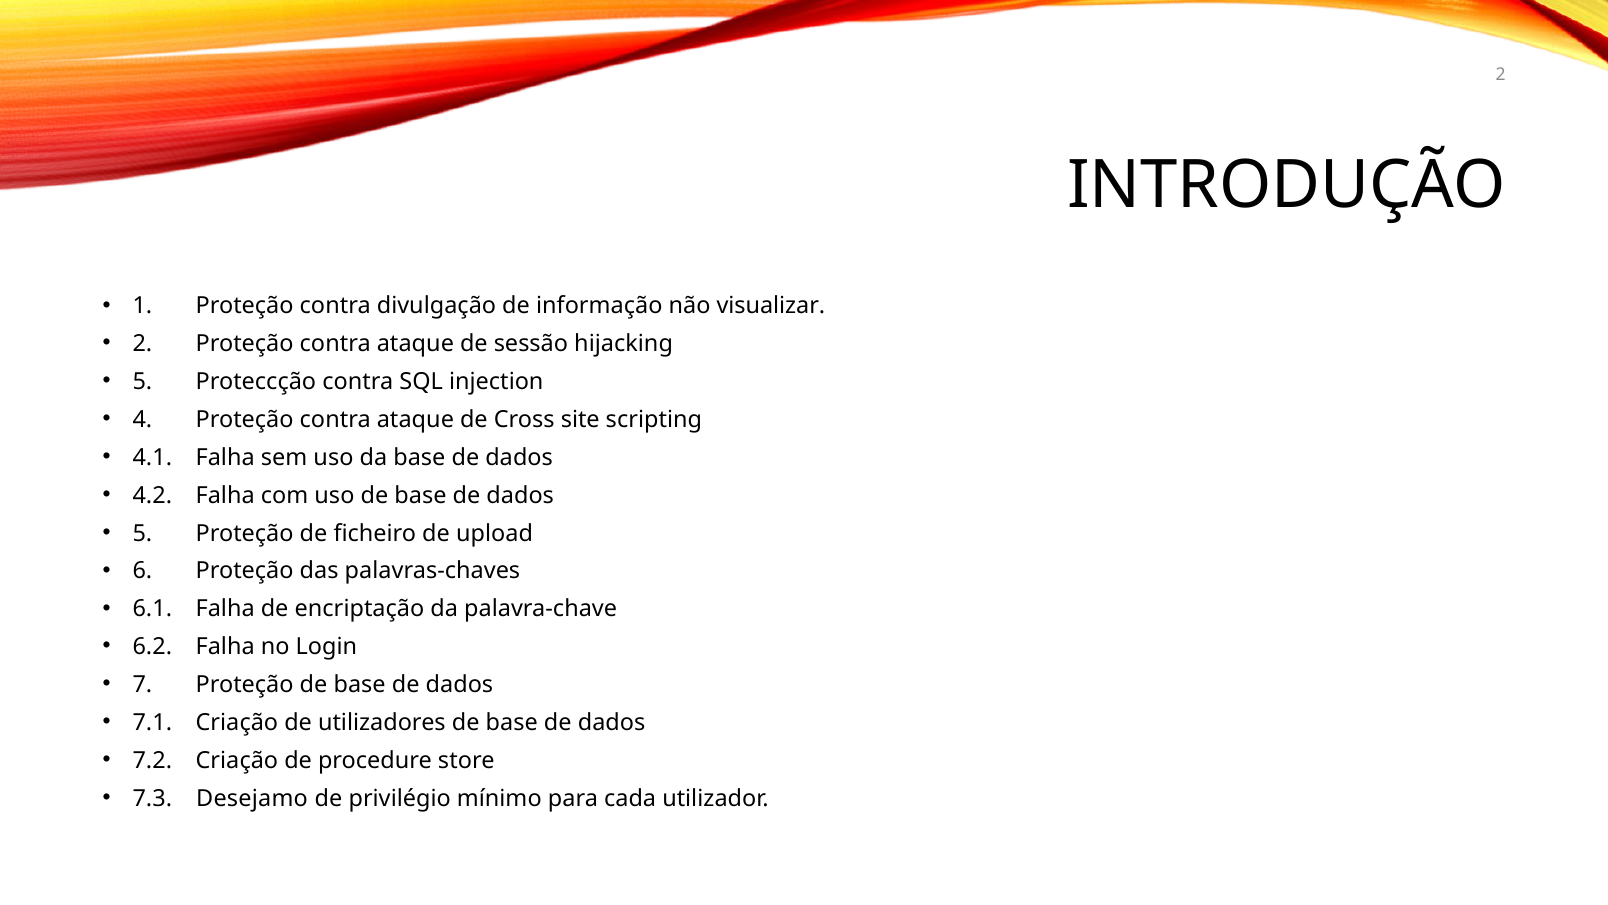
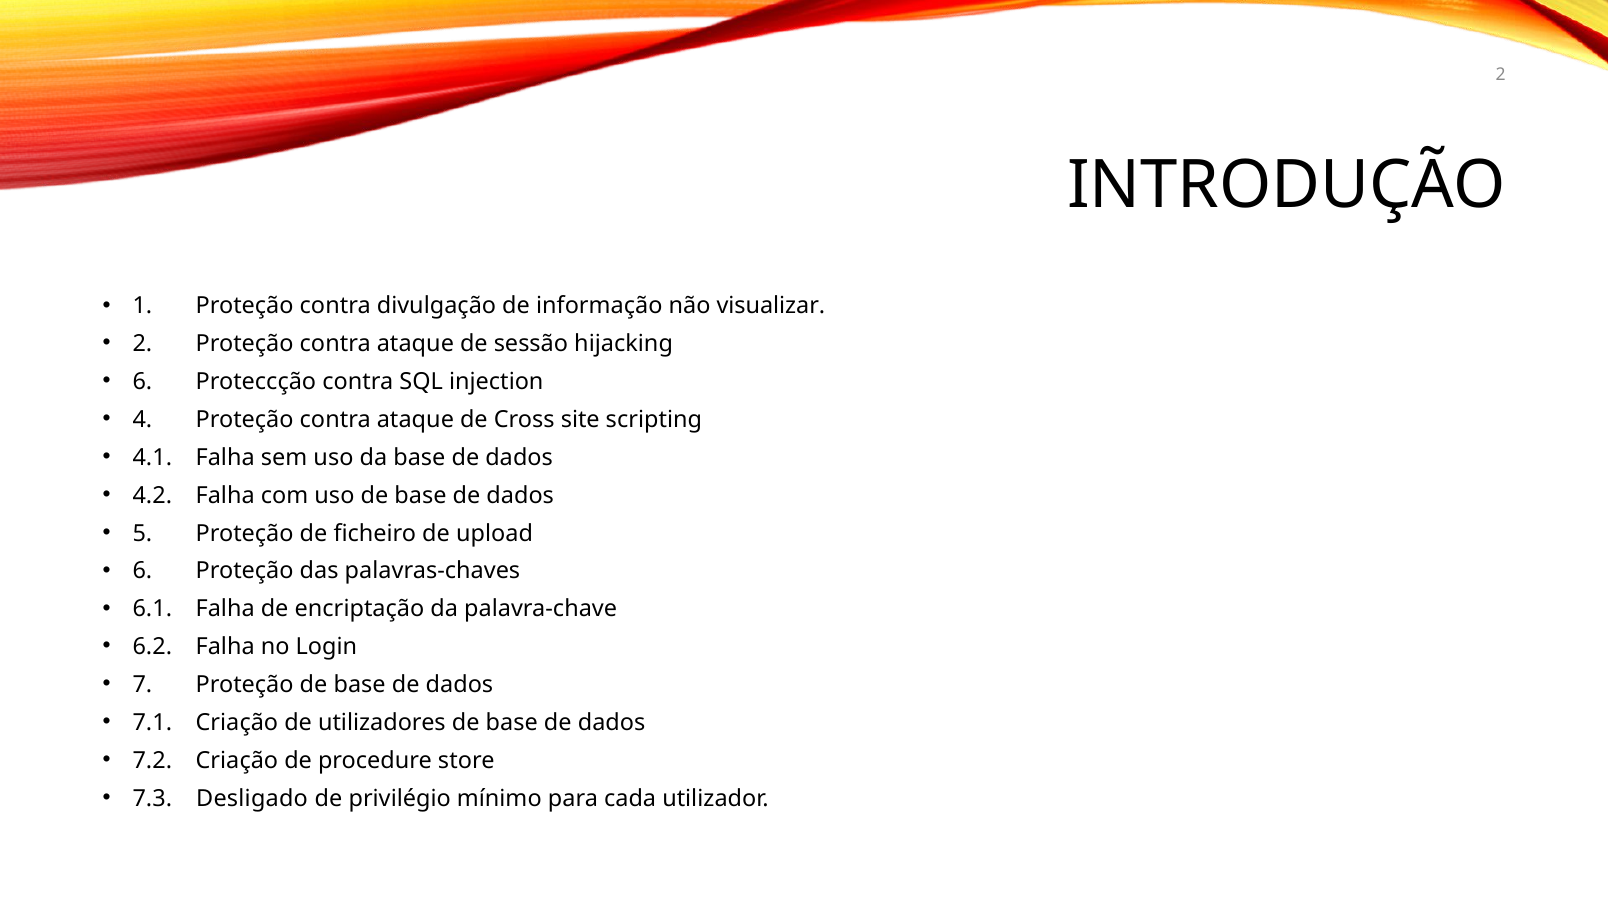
5: 5 -> 6 (142, 382)
Desejamo: Desejamo -> Desligado (252, 798)
